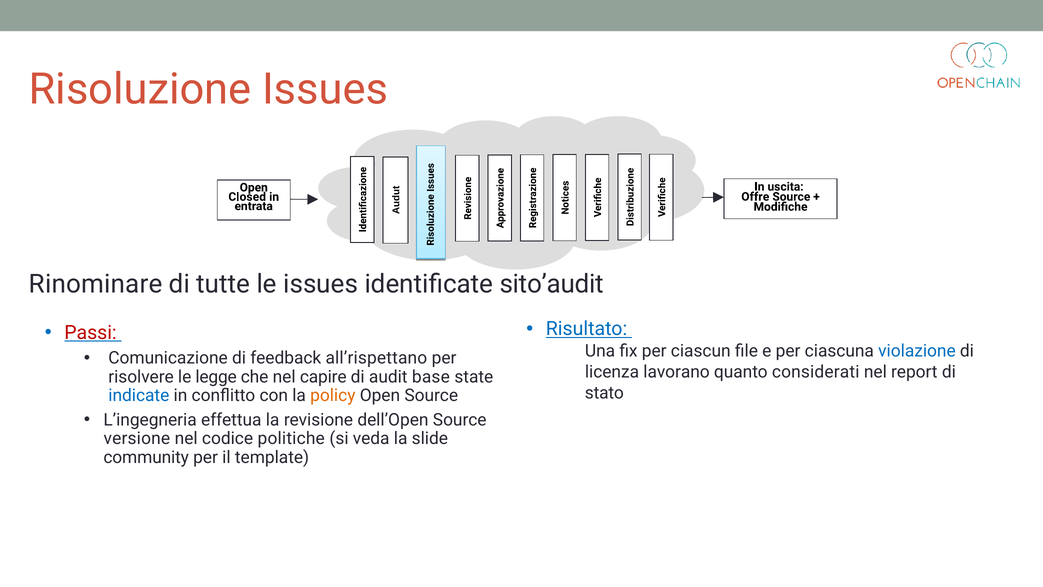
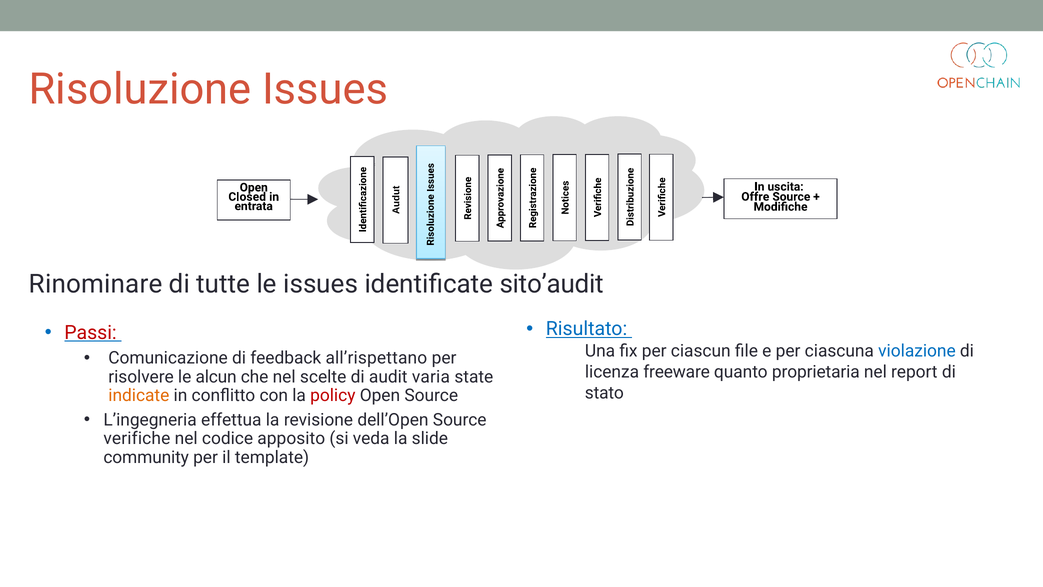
lavorano: lavorano -> freeware (677, 372)
considerati: considerati -> proprietaria (816, 372)
legge: legge -> alcun (216, 377)
capire: capire -> scelte (323, 377)
base: base -> varia (431, 377)
indicate colour: blue -> orange (139, 395)
policy colour: orange -> red (333, 395)
versione: versione -> verifiche (137, 438)
politiche: politiche -> apposito (291, 438)
